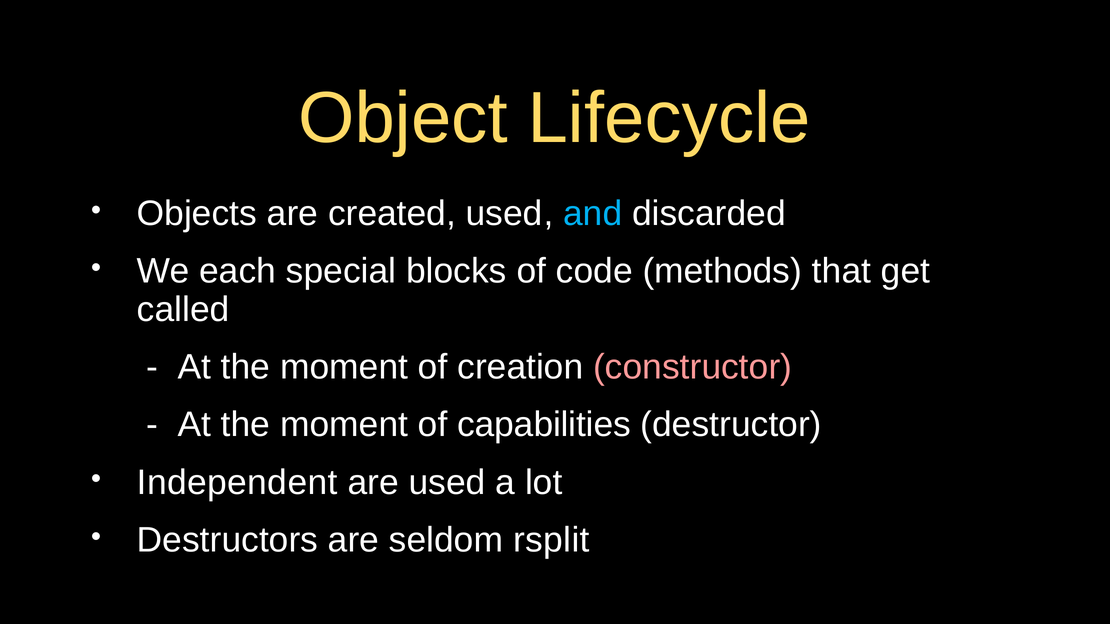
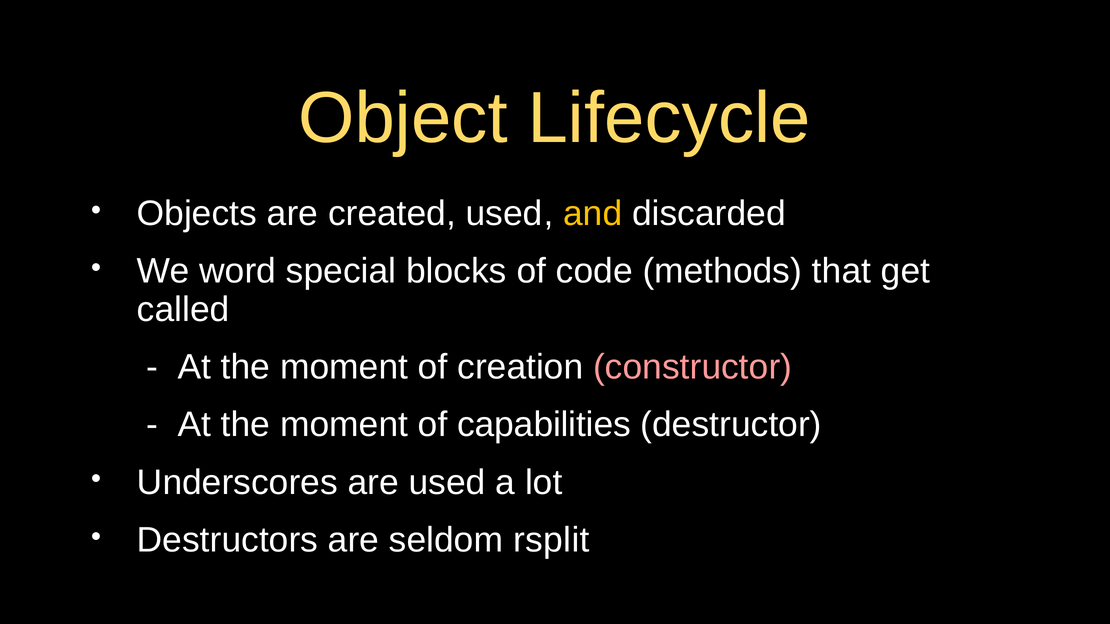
and colour: light blue -> yellow (593, 214)
each: each -> word (238, 271)
Independent: Independent -> Underscores (237, 483)
